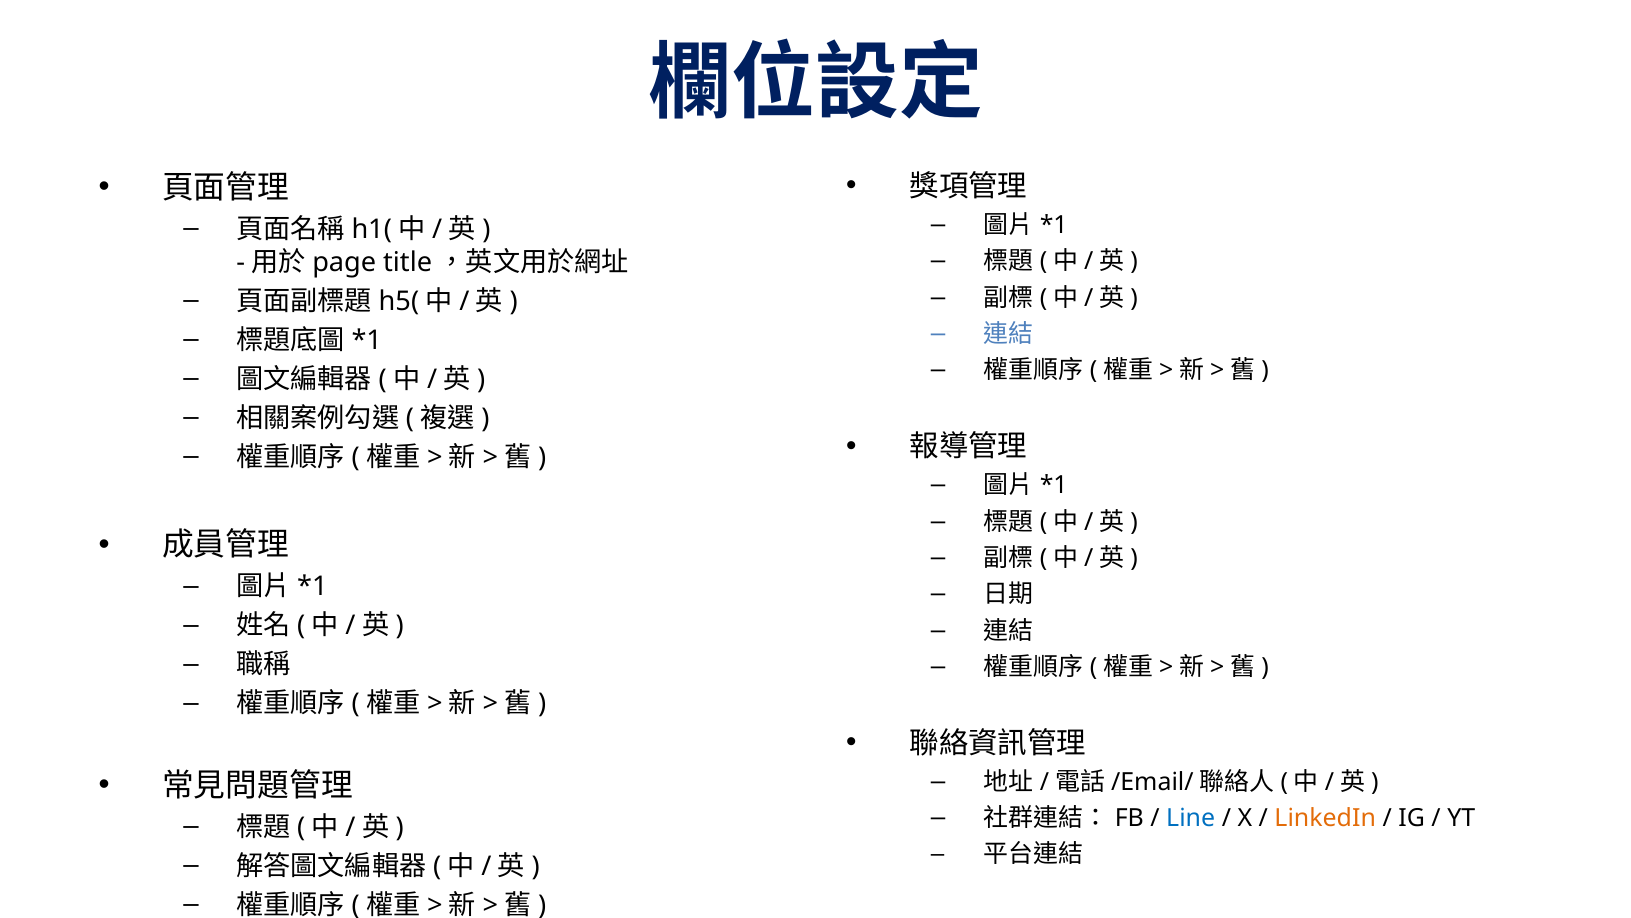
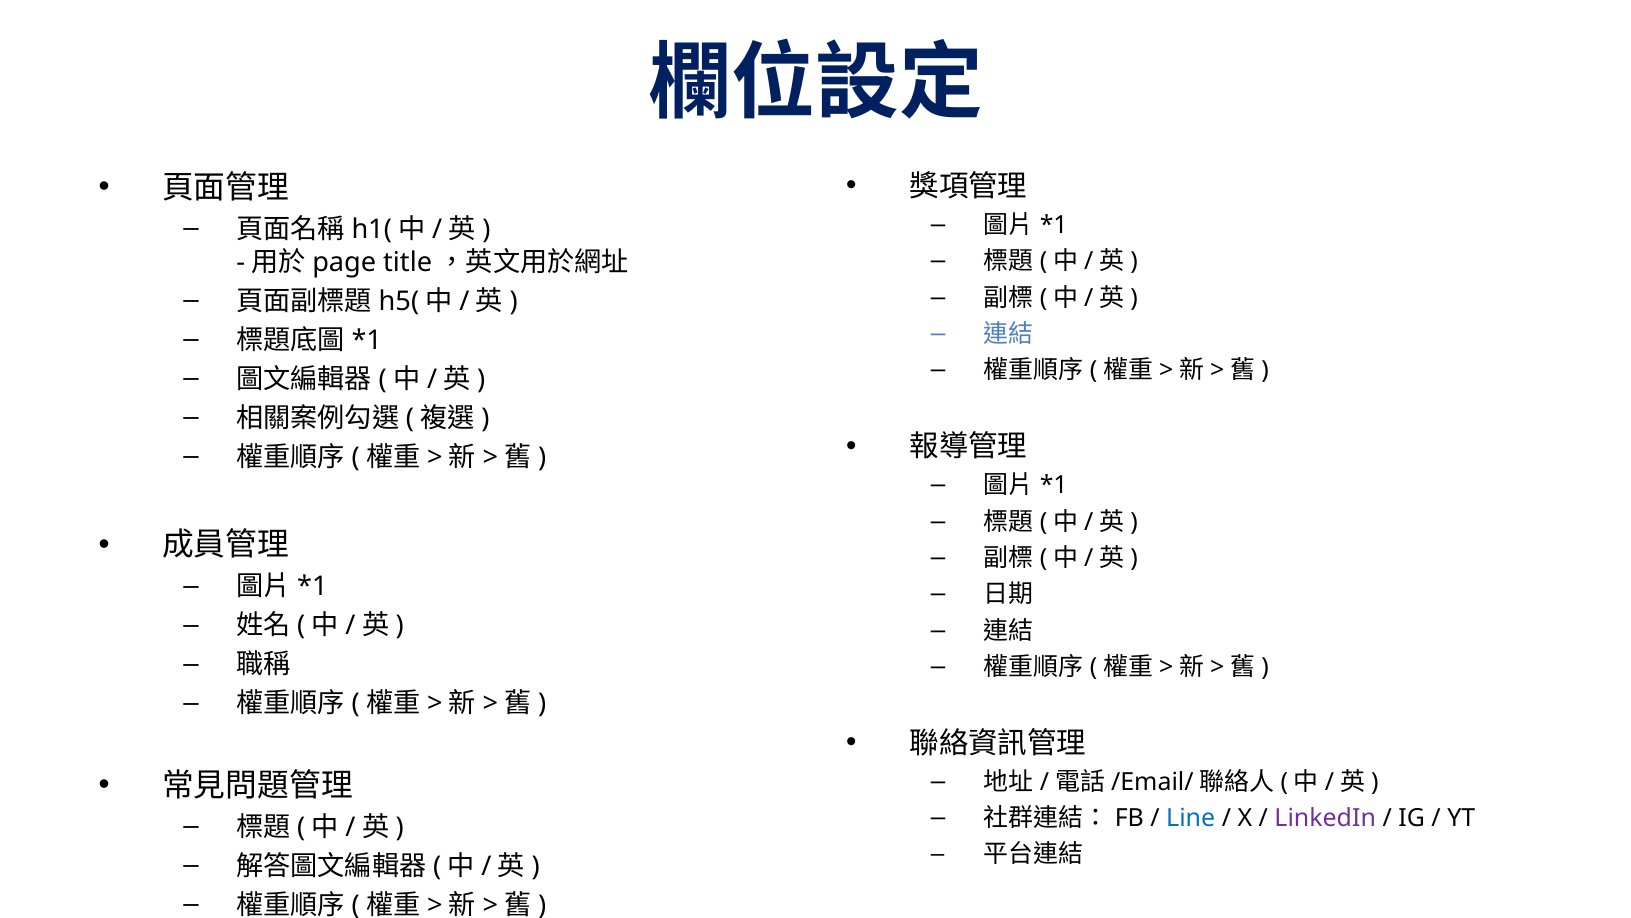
LinkedIn colour: orange -> purple (1325, 818)
